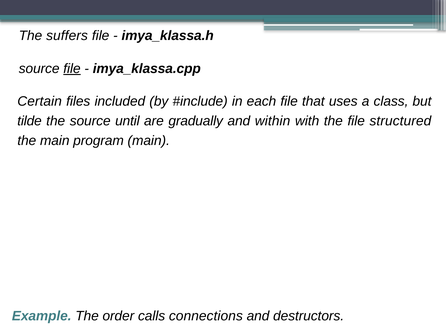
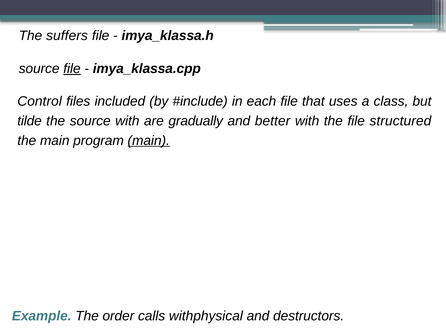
Certain: Certain -> Control (40, 101)
source until: until -> with (127, 121)
within: within -> better (273, 121)
main underline: none -> present (149, 140)
connections: connections -> withphysical (206, 316)
